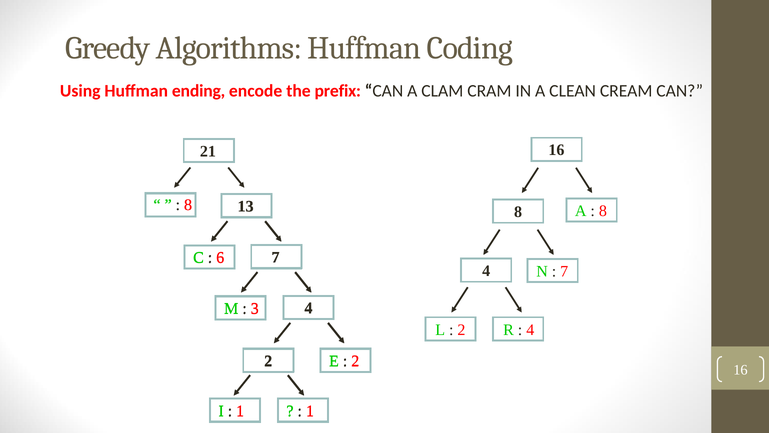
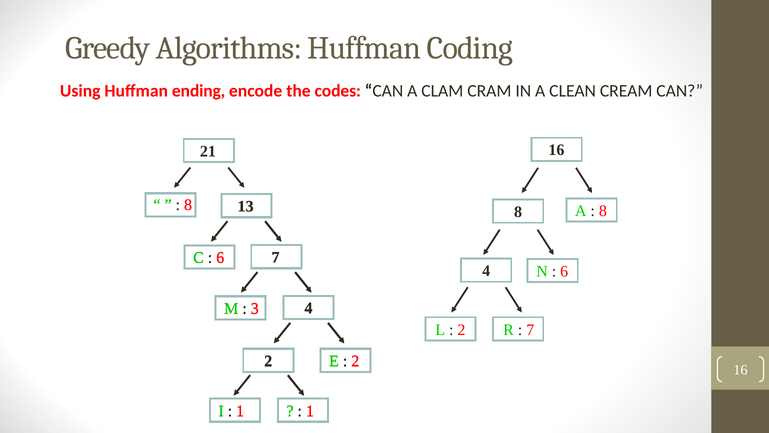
prefix: prefix -> codes (338, 91)
7: 7 -> 6 (564, 271)
4: 4 -> 7 (530, 329)
